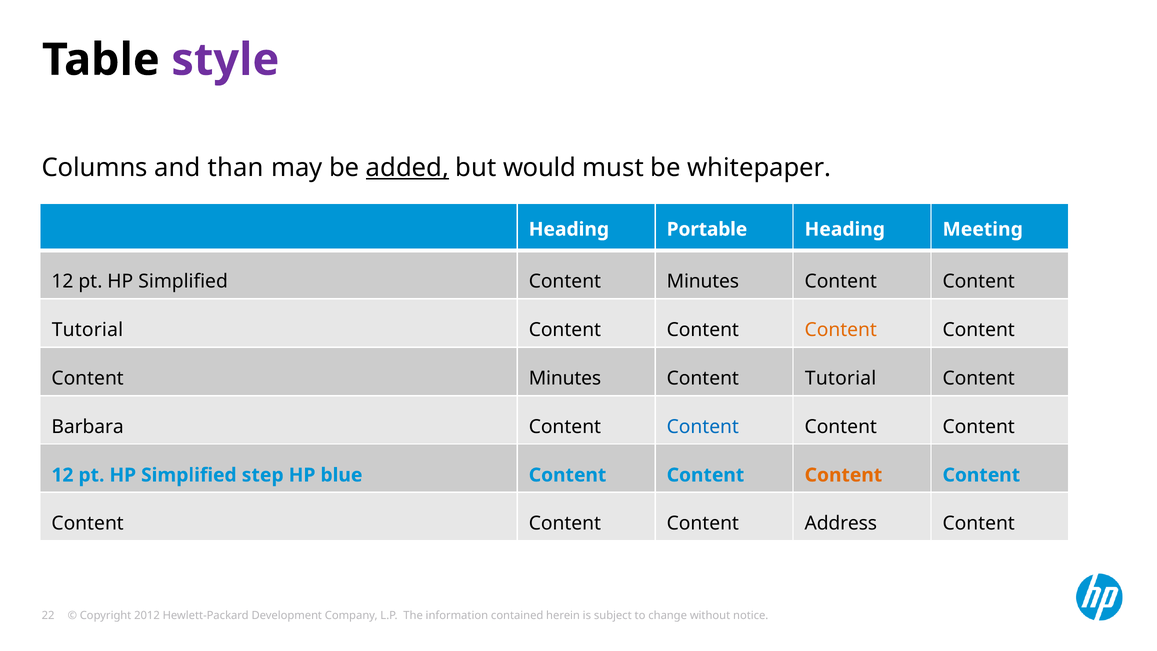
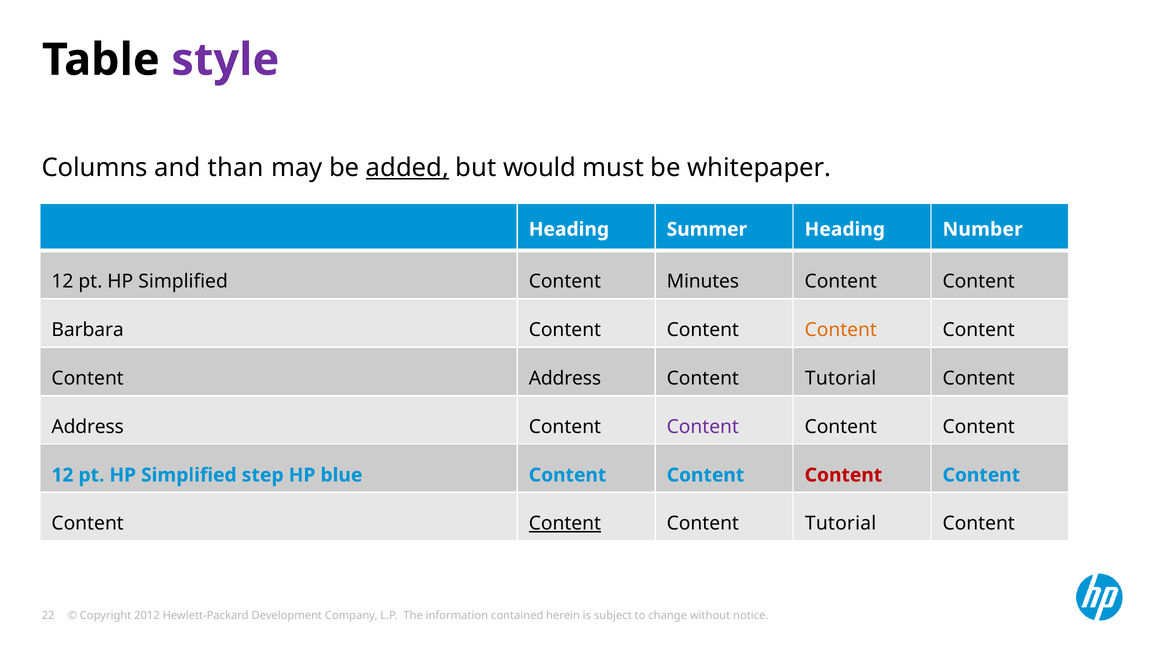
Portable: Portable -> Summer (707, 229)
Meeting: Meeting -> Number (983, 229)
Tutorial: Tutorial -> Barbara (88, 330)
Minutes: Minutes -> Address (565, 378)
Barbara: Barbara -> Address (88, 427)
Content colour: blue -> purple (703, 427)
Content colour: orange -> red (843, 475)
Content underline: none -> present (565, 523)
Address: Address -> Tutorial (841, 523)
